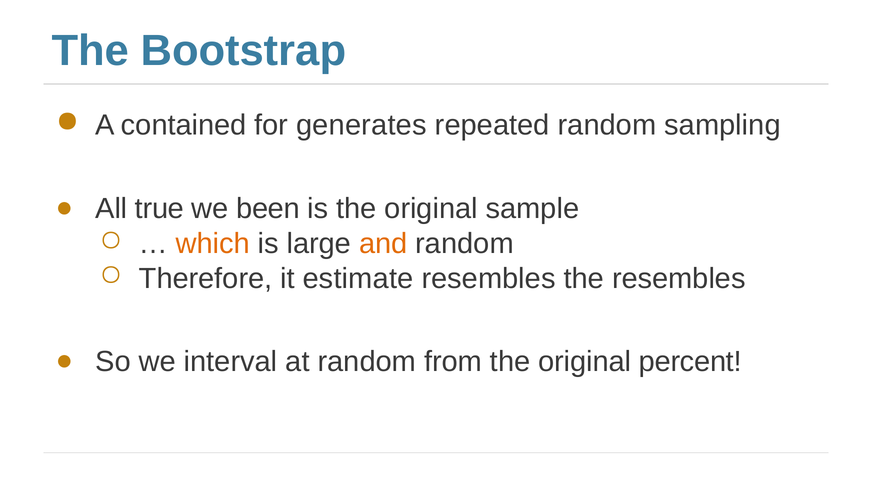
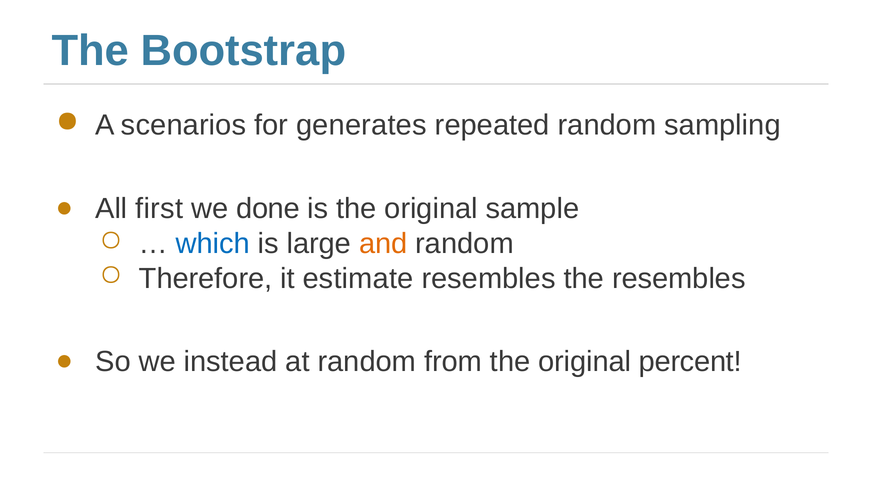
contained: contained -> scenarios (184, 125)
true: true -> first (159, 209)
been: been -> done (268, 209)
which colour: orange -> blue (213, 244)
interval: interval -> instead (231, 361)
